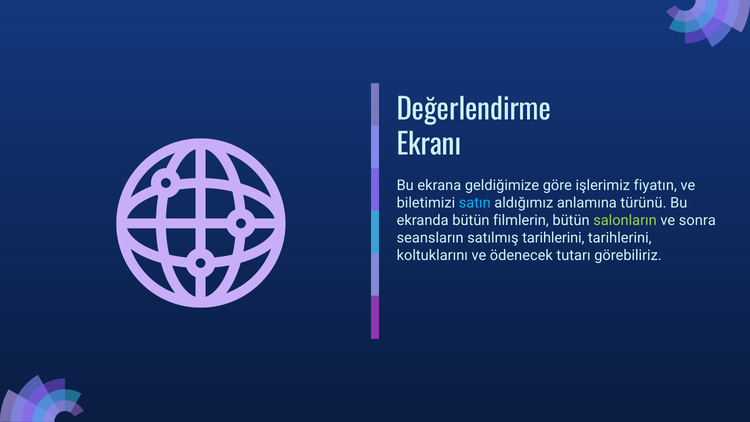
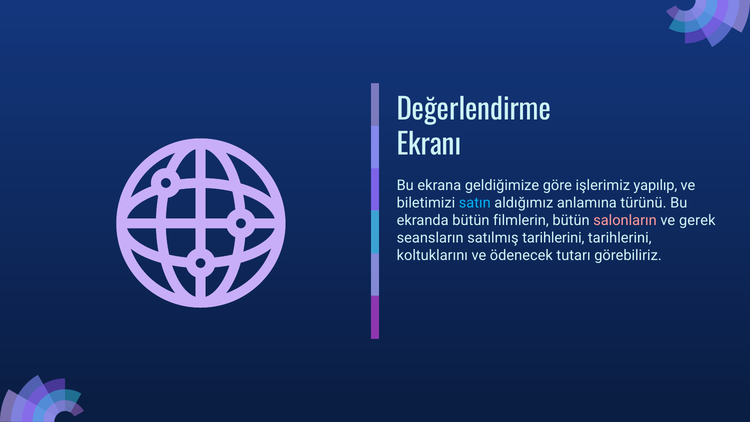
fiyatın: fiyatın -> yapılıp (655, 185)
salonların colour: light green -> pink (625, 220)
sonra: sonra -> gerek (697, 220)
